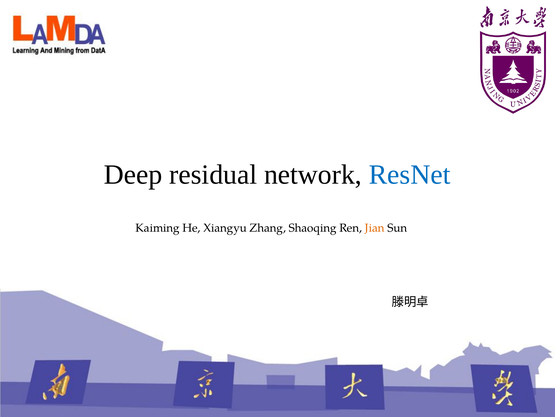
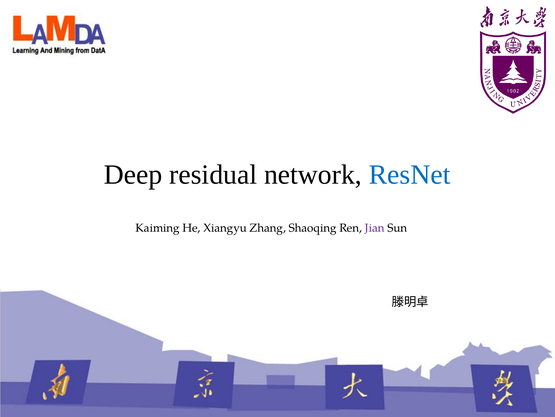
Jian colour: orange -> purple (375, 228)
